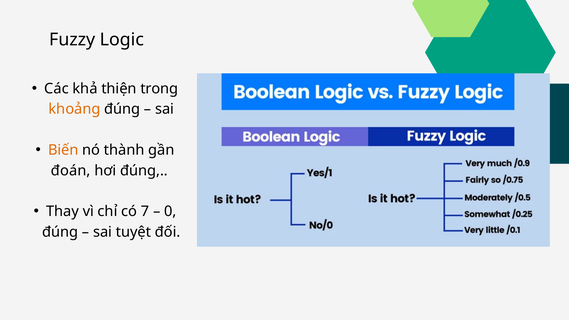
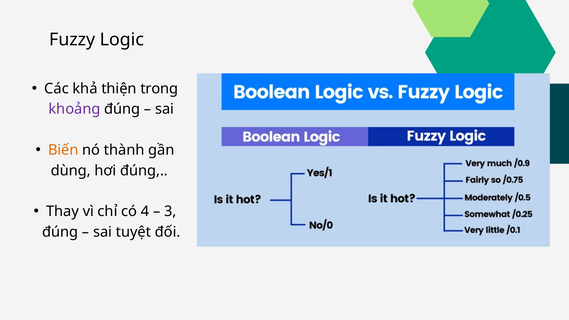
khoảng colour: orange -> purple (74, 109)
đoán: đoán -> dùng (71, 171)
7: 7 -> 4 (145, 211)
0: 0 -> 3 (170, 211)
